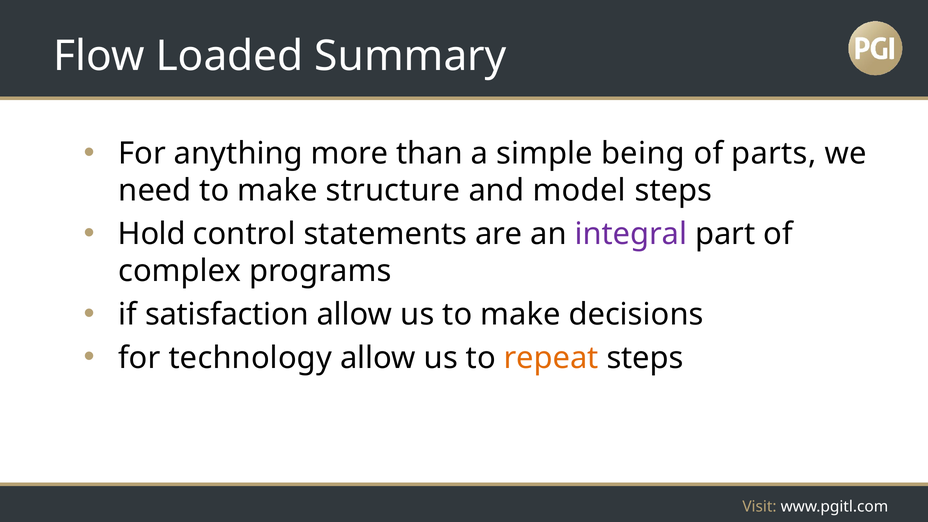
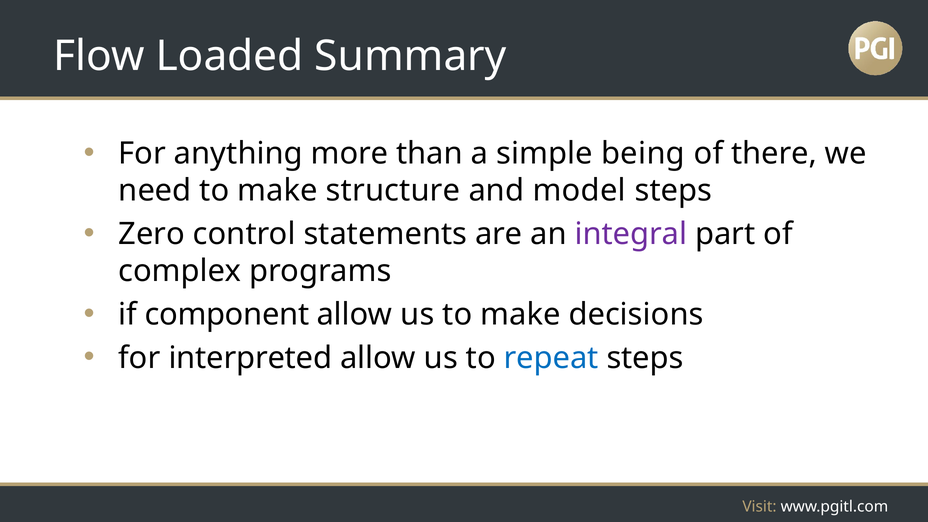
parts: parts -> there (774, 154)
Hold: Hold -> Zero (152, 234)
satisfaction: satisfaction -> component (227, 315)
technology: technology -> interpreted (250, 358)
repeat colour: orange -> blue (551, 358)
